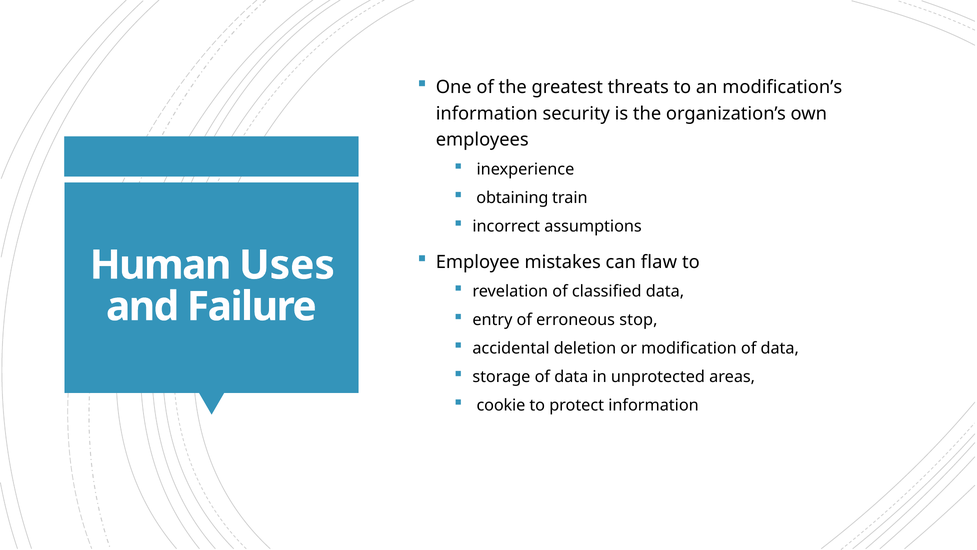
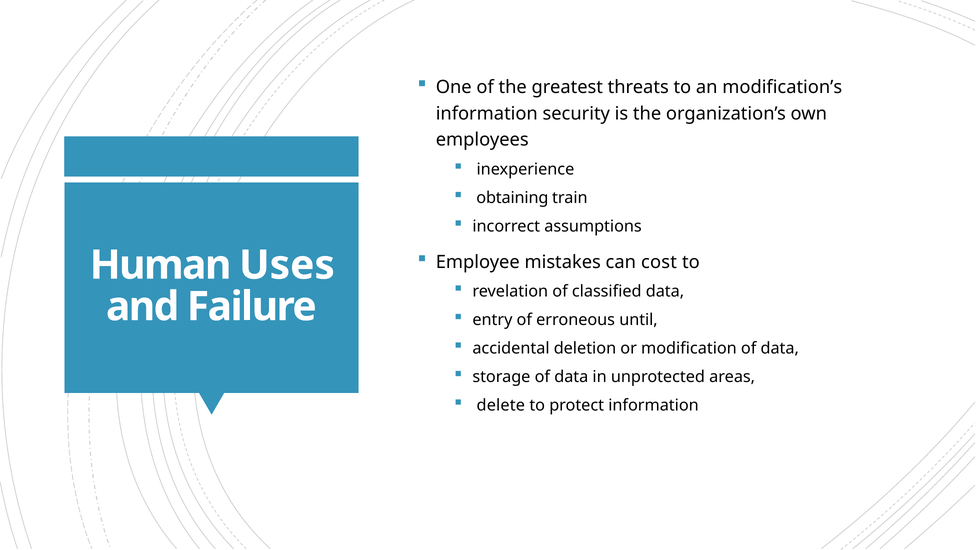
flaw: flaw -> cost (659, 262)
stop: stop -> until (639, 320)
cookie: cookie -> delete (501, 405)
